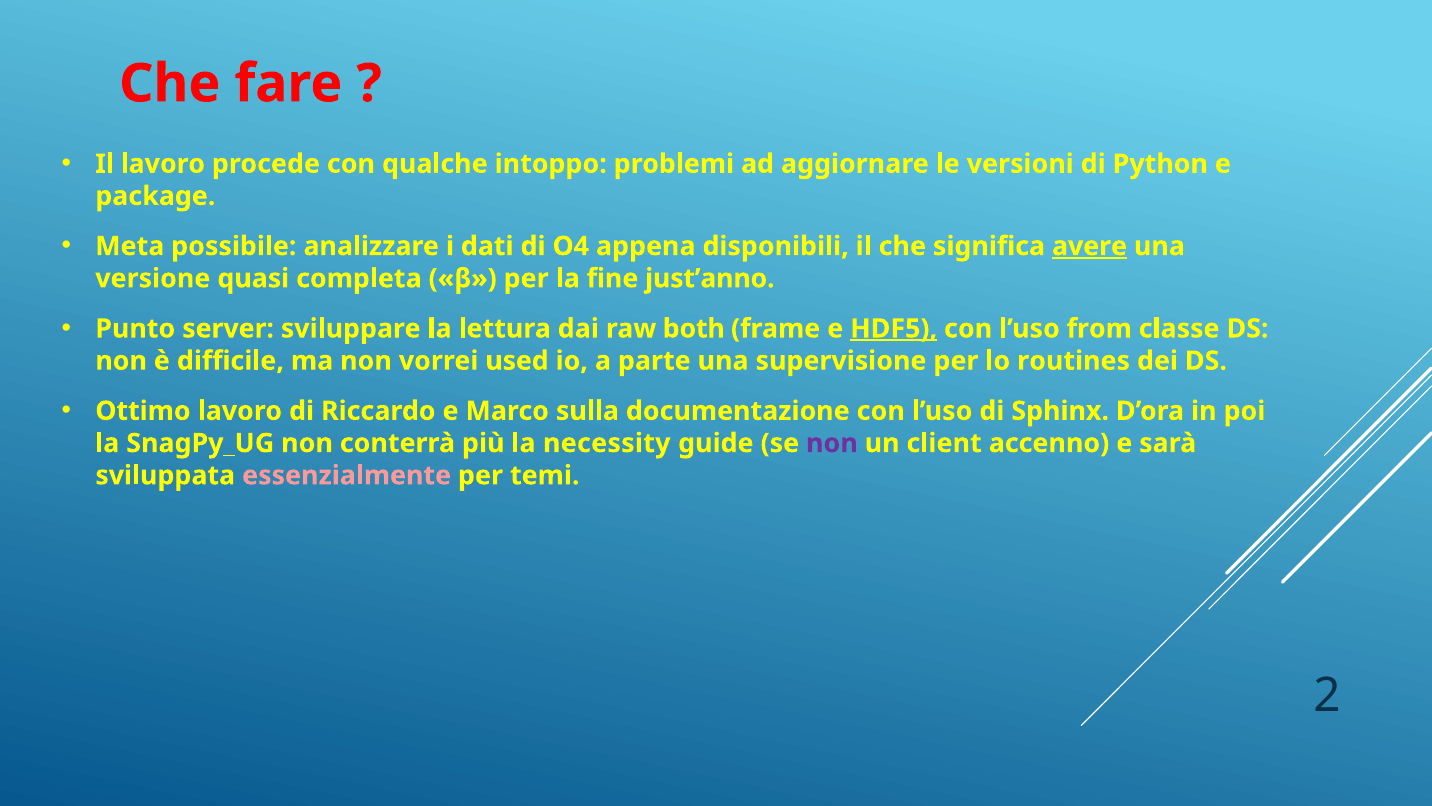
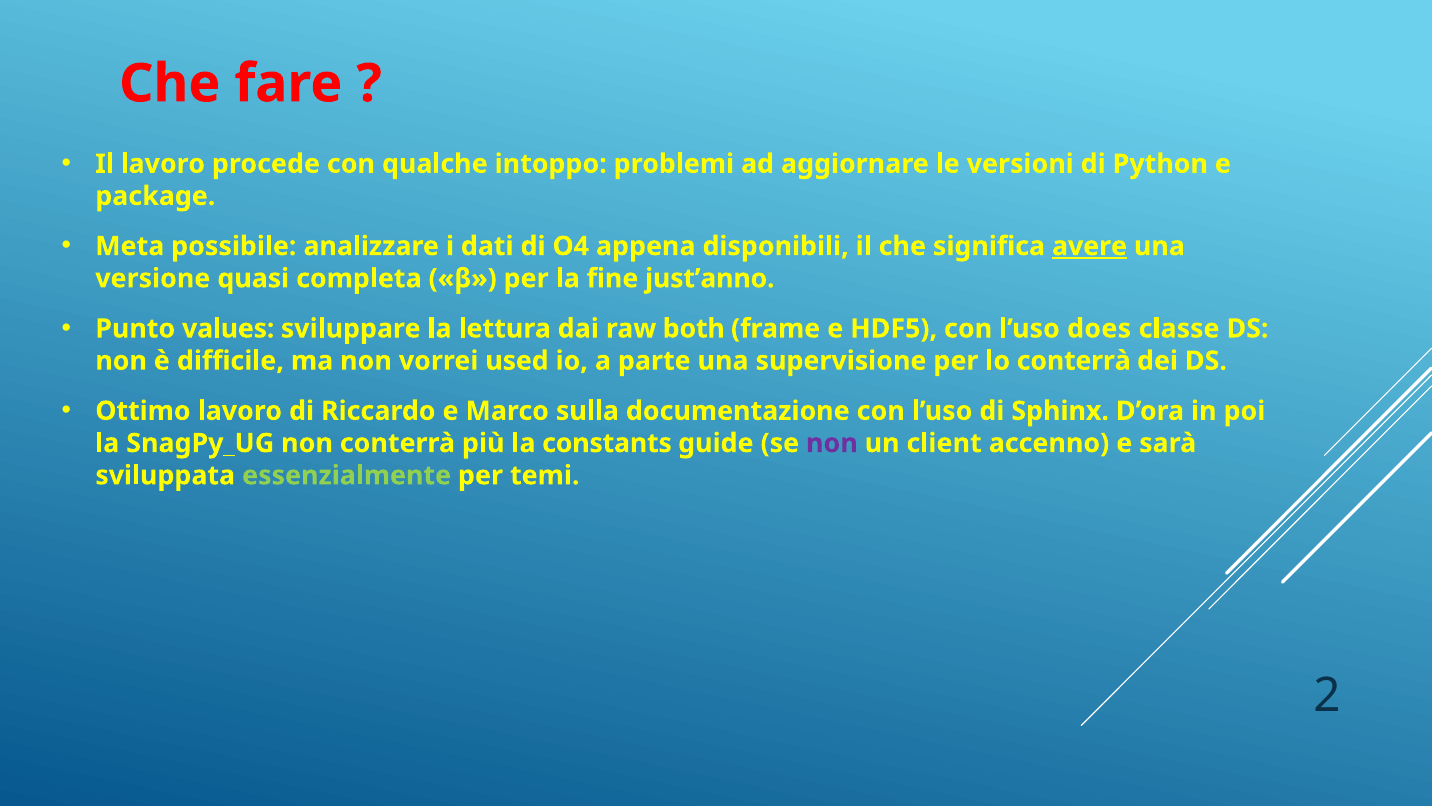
server: server -> values (228, 328)
HDF5 underline: present -> none (894, 328)
from: from -> does (1099, 328)
lo routines: routines -> conterrà (1074, 361)
necessity: necessity -> constants (607, 443)
essenzialmente colour: pink -> light green (347, 475)
